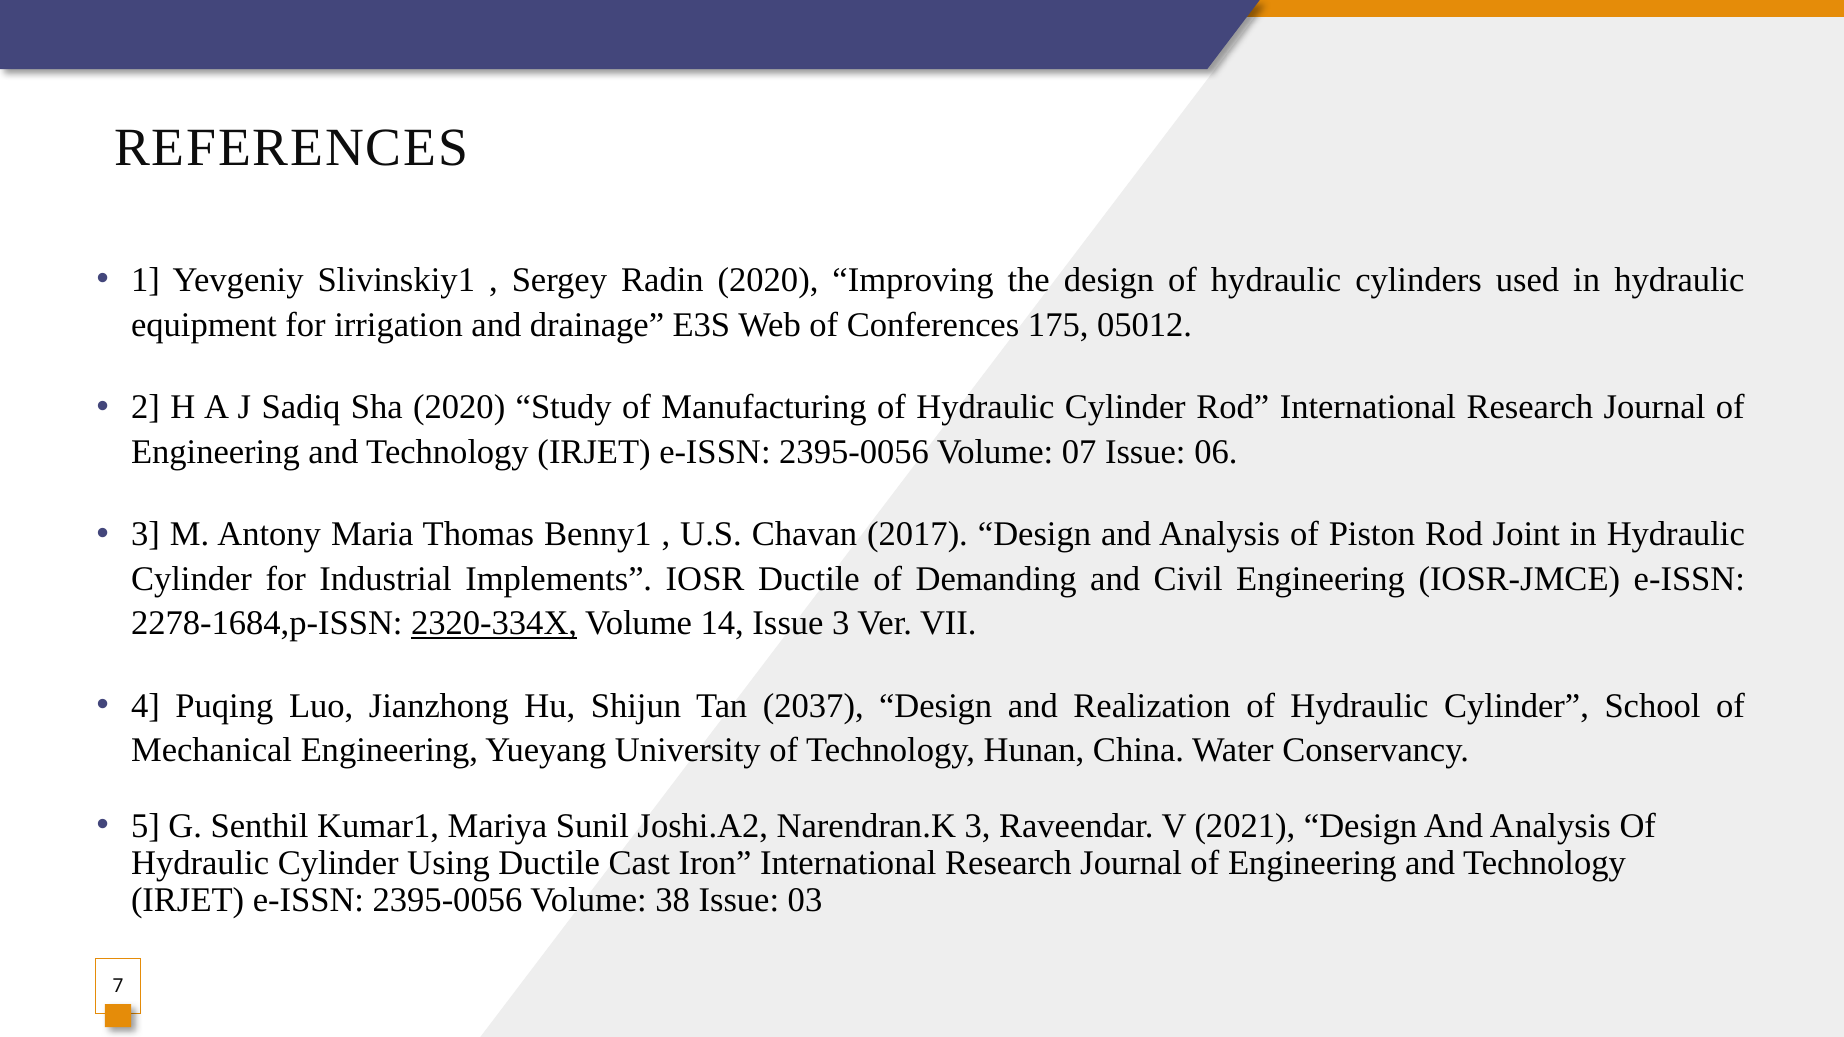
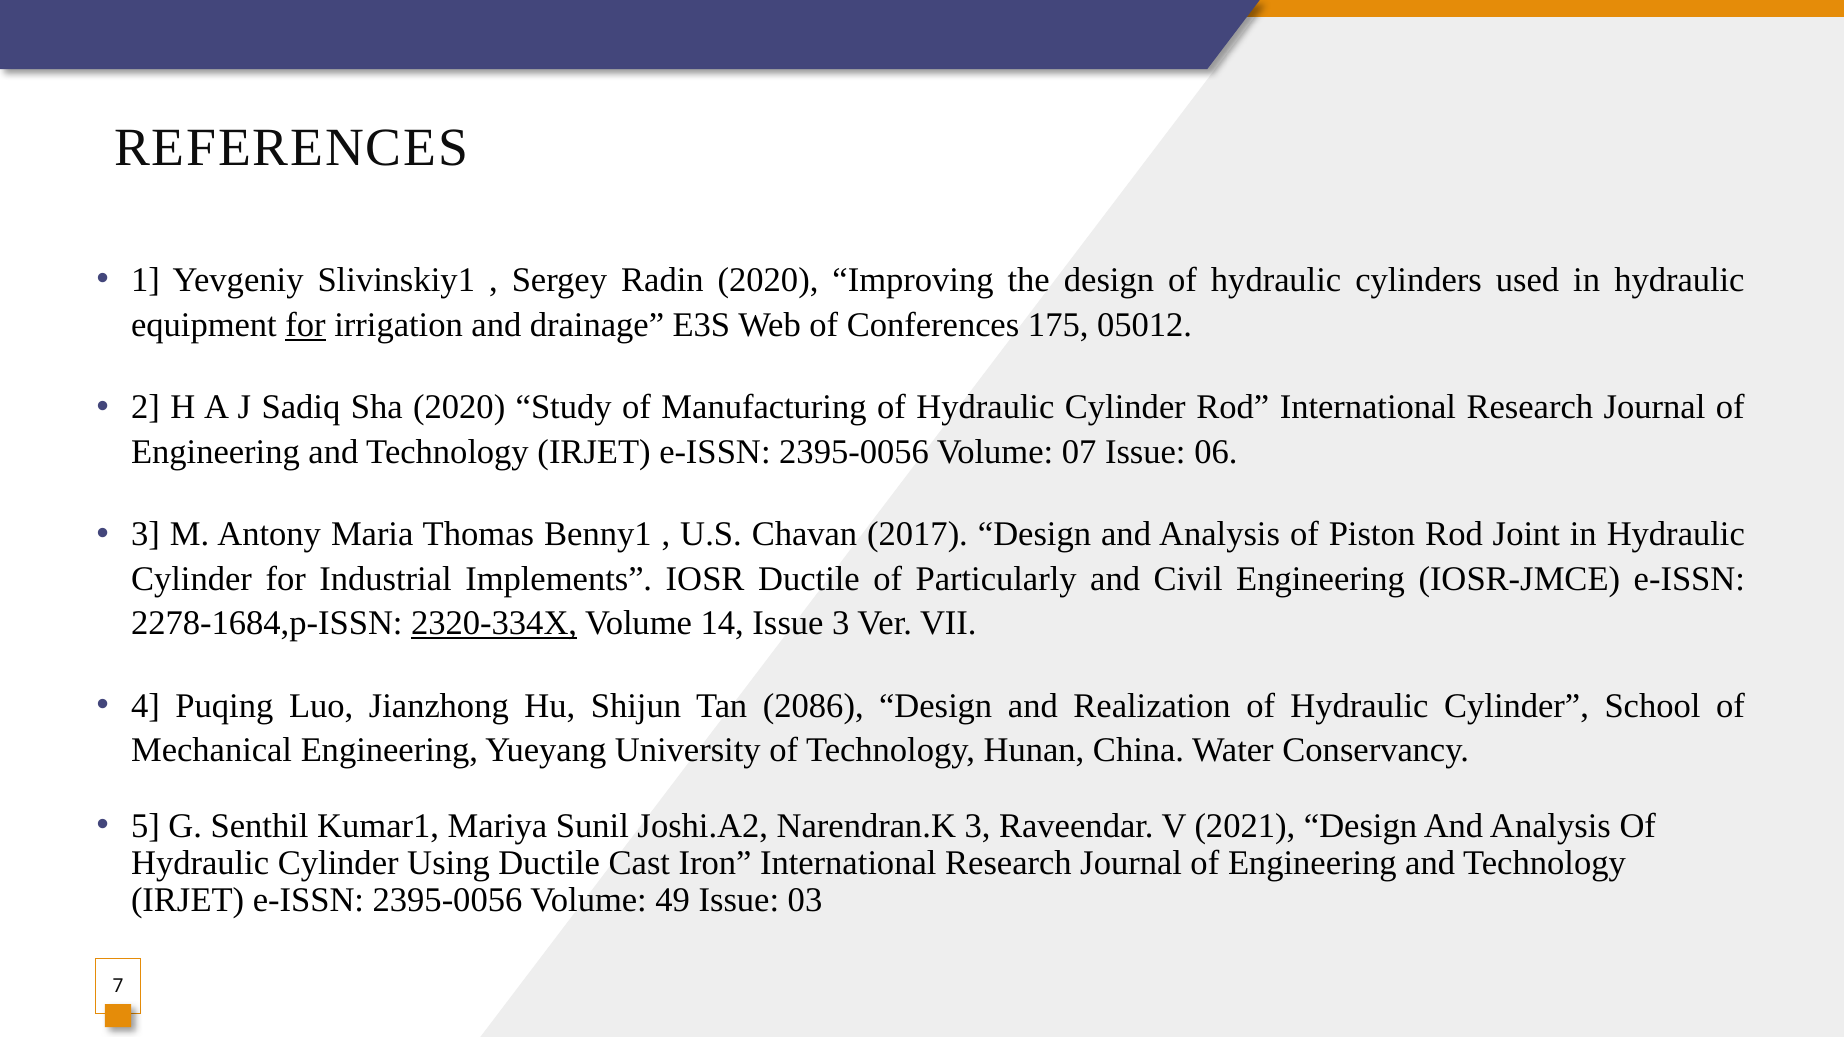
for underline: none -> present (306, 325)
Demanding: Demanding -> Particularly (996, 579)
2037: 2037 -> 2086 (813, 706)
38: 38 -> 49 (673, 900)
